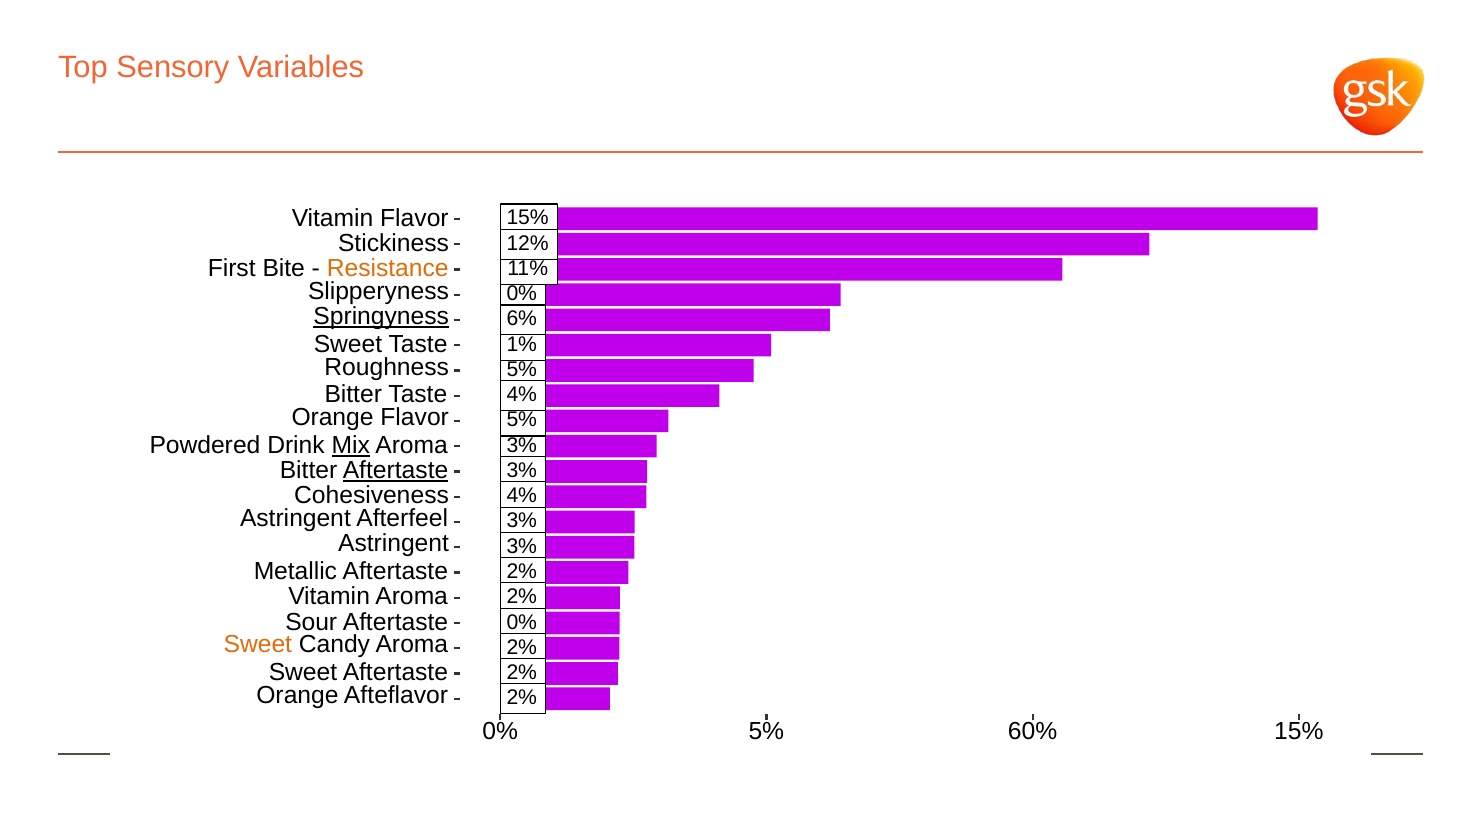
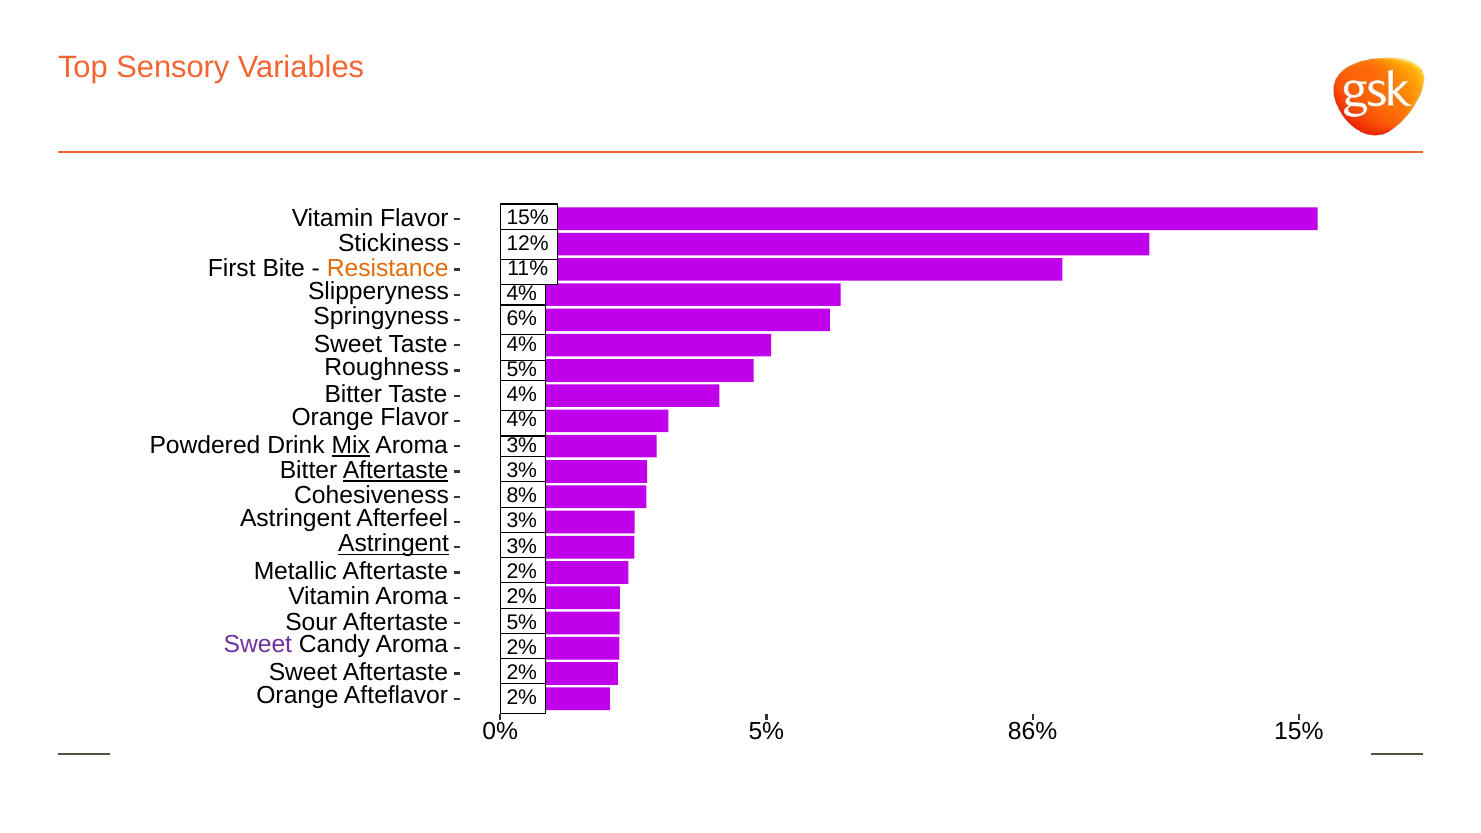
0%: 0% -> 4% (522, 294)
Springyness underline: present -> none (381, 316)
1%: 1% -> 4% (522, 344)
5%: 5% -> 4% (522, 420)
4%: 4% -> 8% (522, 496)
Astringent underline: none -> present (394, 544)
0%: 0% -> 5% (522, 622)
Sweet colour: orange -> purple (258, 645)
60%: 60% -> 86% (1033, 732)
